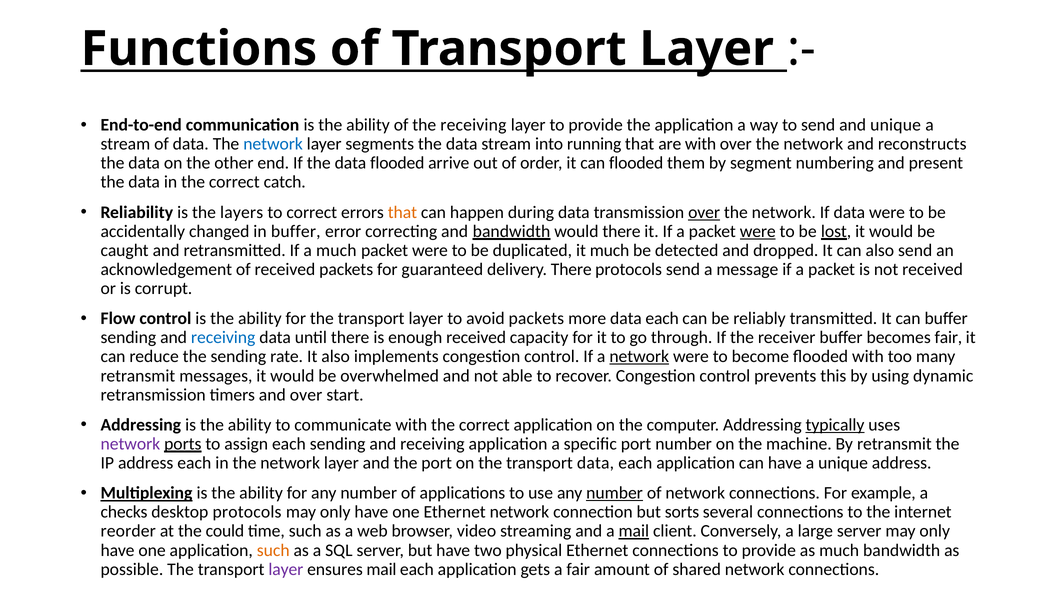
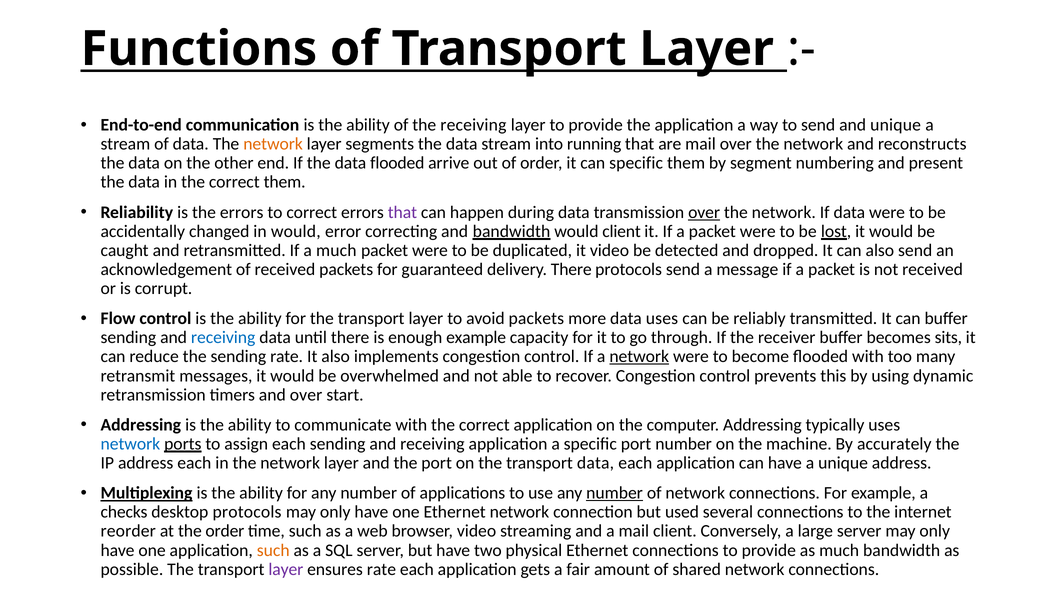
network colour: blue -> orange (273, 144)
are with: with -> mail (701, 144)
can flooded: flooded -> specific (636, 163)
correct catch: catch -> them (285, 182)
the layers: layers -> errors (242, 212)
that colour: orange -> purple (402, 212)
in buffer: buffer -> would (296, 231)
would there: there -> client (622, 231)
were underline: present -> none (758, 231)
it much: much -> video (610, 250)
more data each: each -> uses (662, 318)
enough received: received -> example (476, 337)
becomes fair: fair -> sits (948, 337)
typically underline: present -> none (835, 425)
network colour: purple -> blue (130, 444)
By retransmit: retransmit -> accurately (894, 444)
sorts: sorts -> used (682, 512)
the could: could -> order (225, 531)
mail underline: present -> none (634, 531)
ensures mail: mail -> rate (381, 569)
